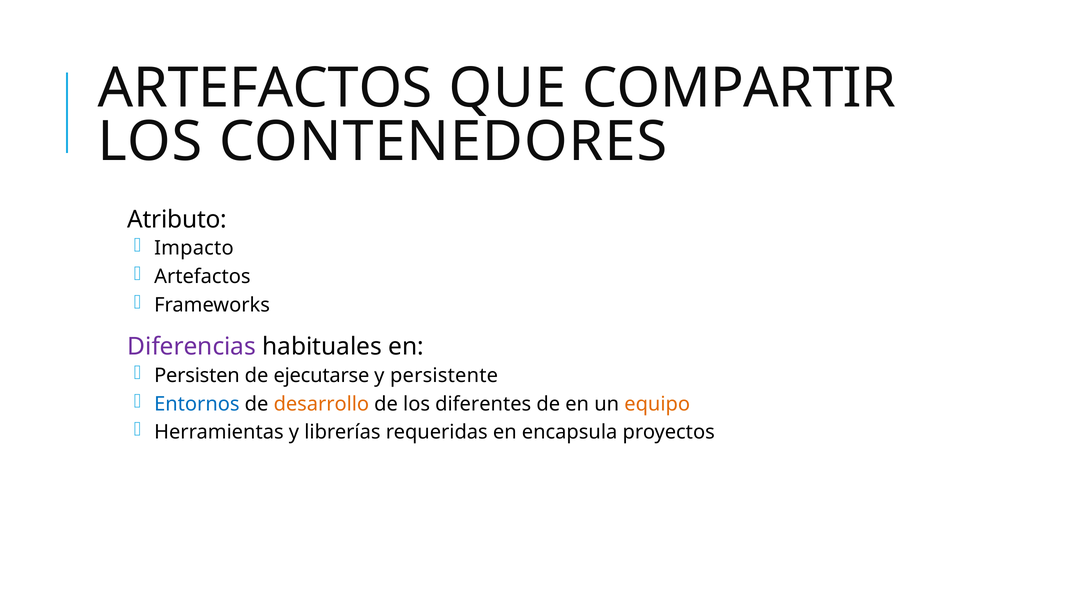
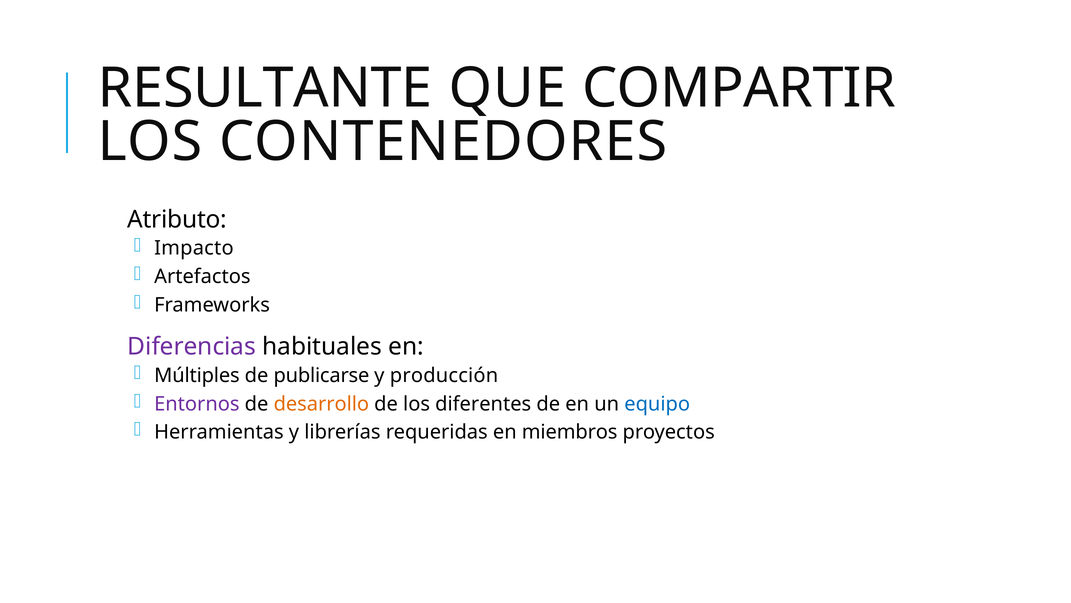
ARTEFACTOS: ARTEFACTOS -> RESULTANTE (265, 88)
Persisten: Persisten -> Múltiples (197, 375)
ejecutarse: ejecutarse -> publicarse (321, 375)
persistente: persistente -> producción (444, 375)
Entornos colour: blue -> purple (197, 404)
equipo colour: orange -> blue (657, 404)
encapsula: encapsula -> miembros (570, 432)
